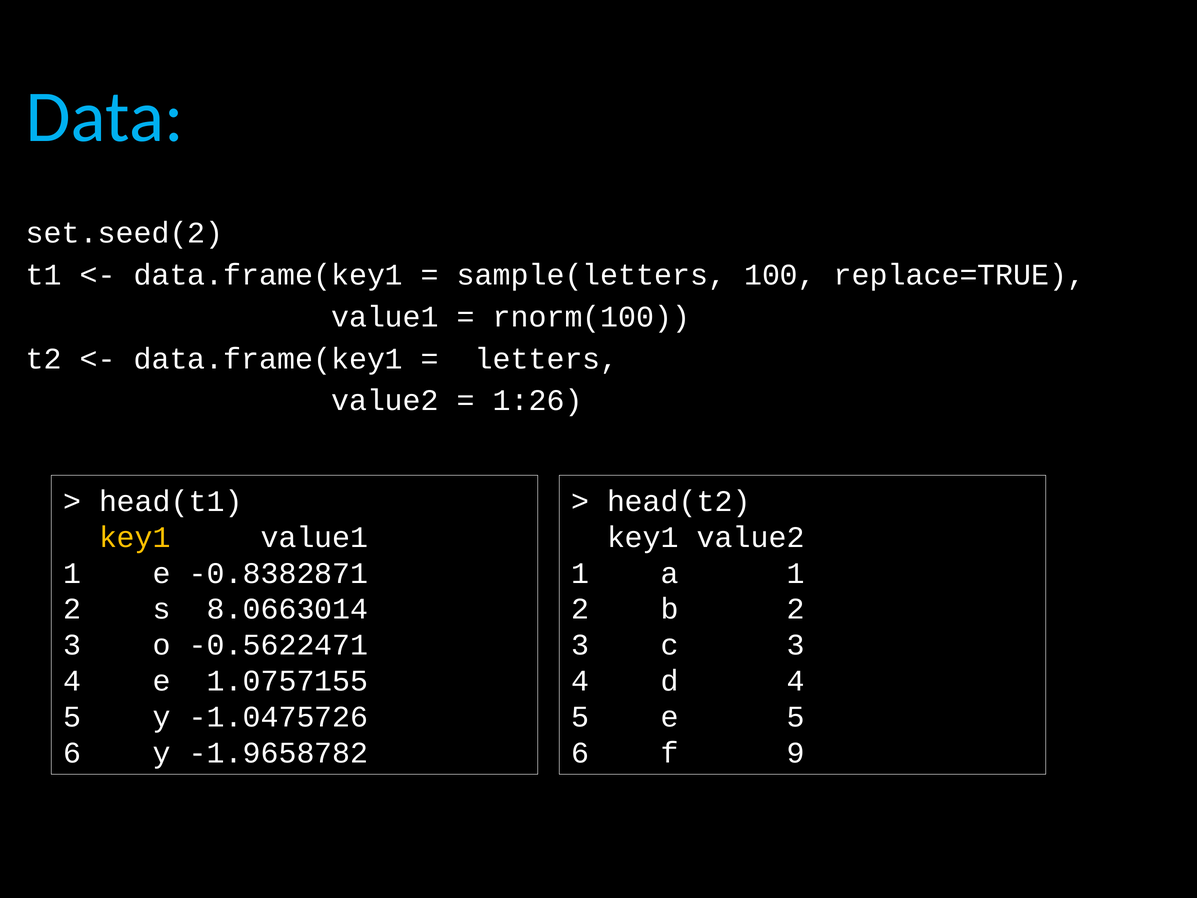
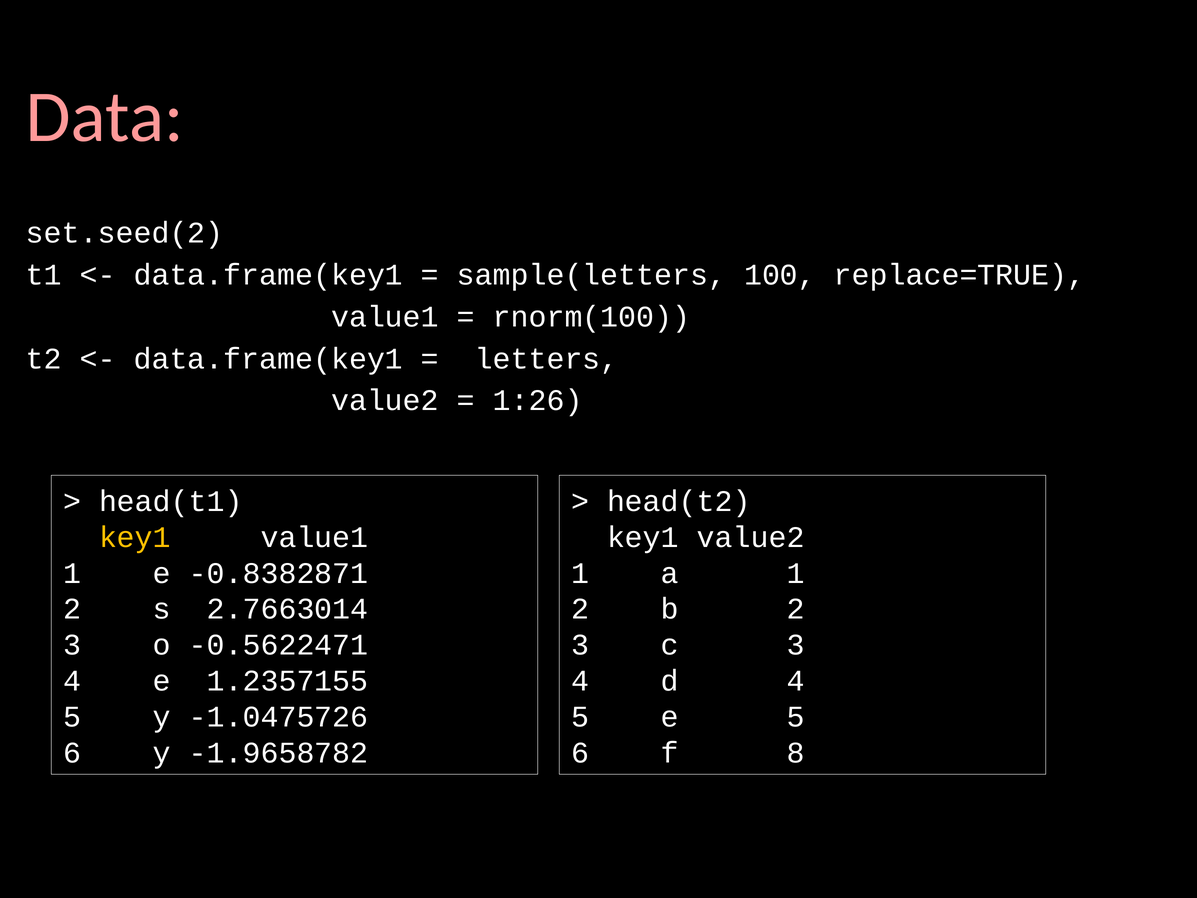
Data colour: light blue -> pink (105, 117)
8.0663014: 8.0663014 -> 2.7663014 (288, 609)
1.0757155: 1.0757155 -> 1.2357155 (288, 681)
9: 9 -> 8 (796, 753)
